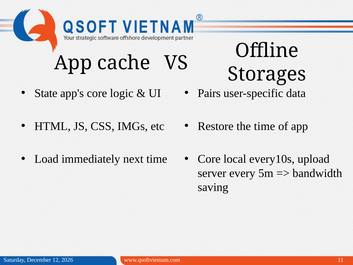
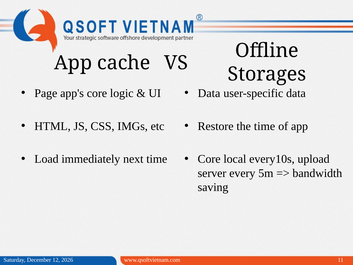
State: State -> Page (46, 93)
Pairs: Pairs -> Data (209, 93)
